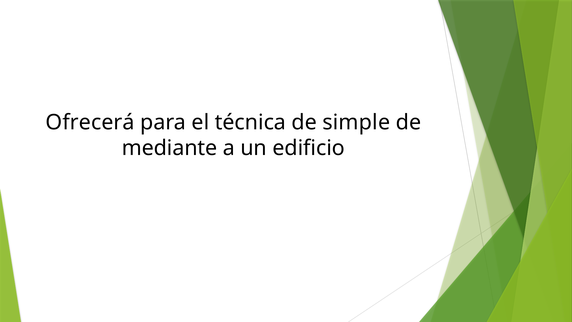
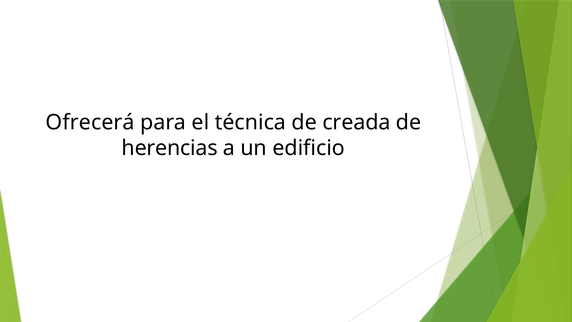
simple: simple -> creada (356, 122)
mediante: mediante -> herencias (170, 148)
